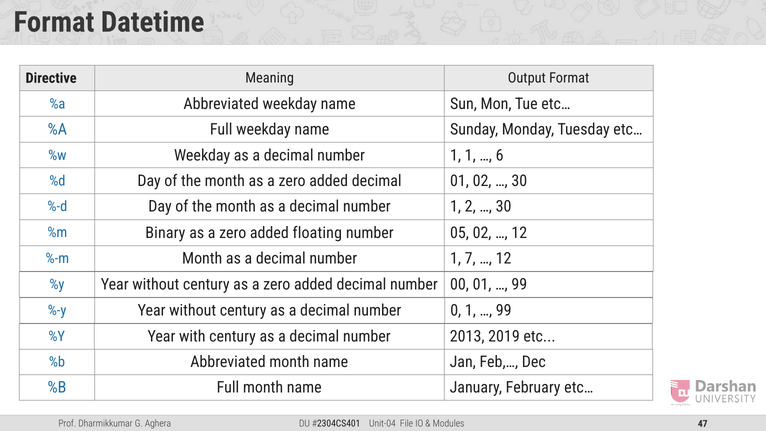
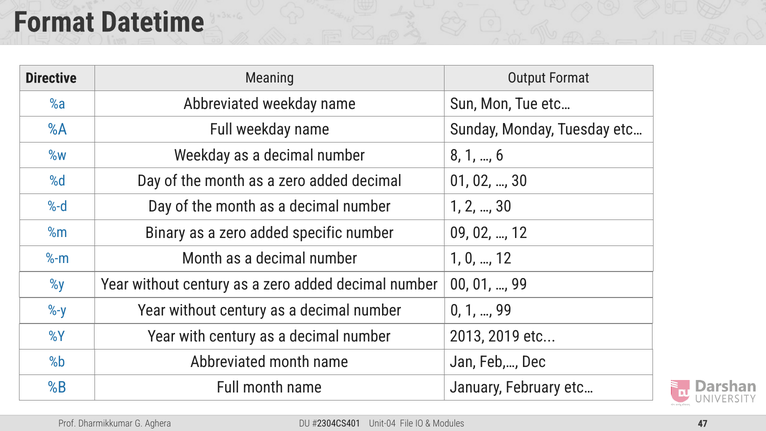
1: 1 -> 8 (456, 155)
floating: floating -> specific (317, 233)
05: 05 -> 09 (459, 233)
1 7: 7 -> 0 (470, 259)
